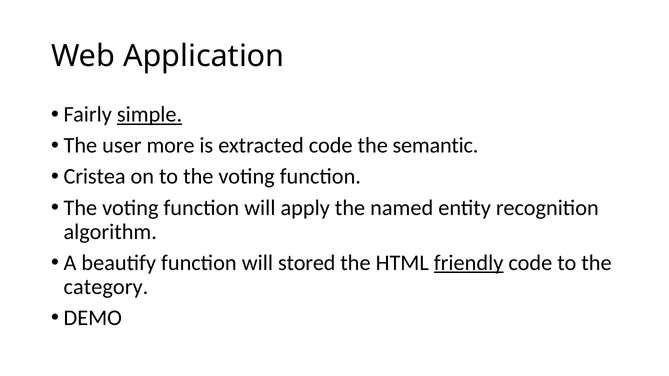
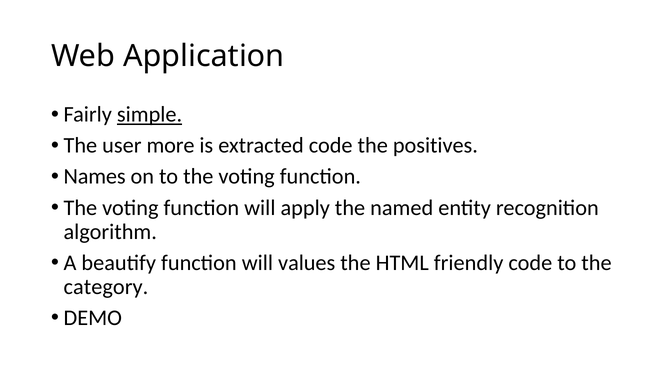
semantic: semantic -> positives (435, 146)
Cristea: Cristea -> Names (95, 177)
stored: stored -> values (307, 263)
friendly underline: present -> none (469, 263)
